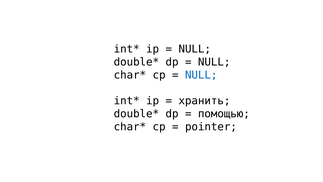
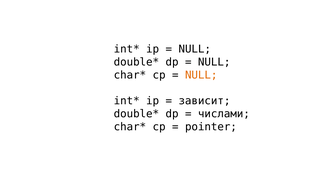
NULL colour: blue -> orange (201, 75)
хранить: хранить -> зависит (204, 101)
помощью: помощью -> числами (224, 114)
